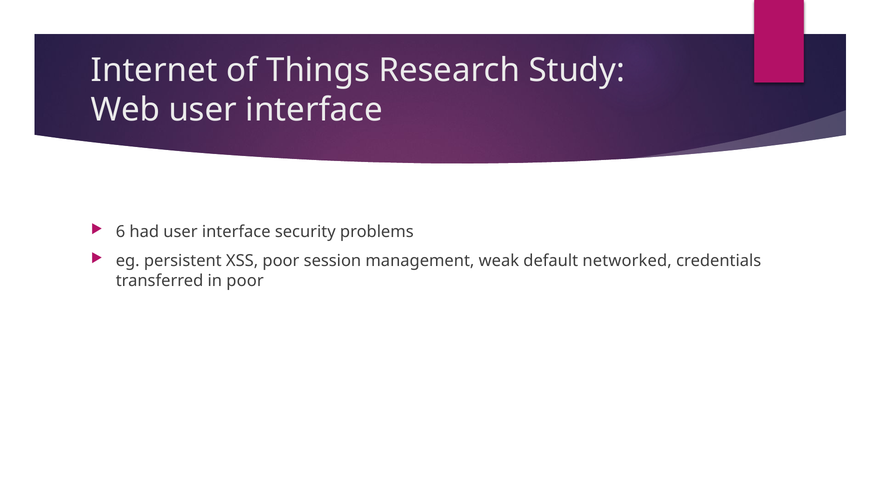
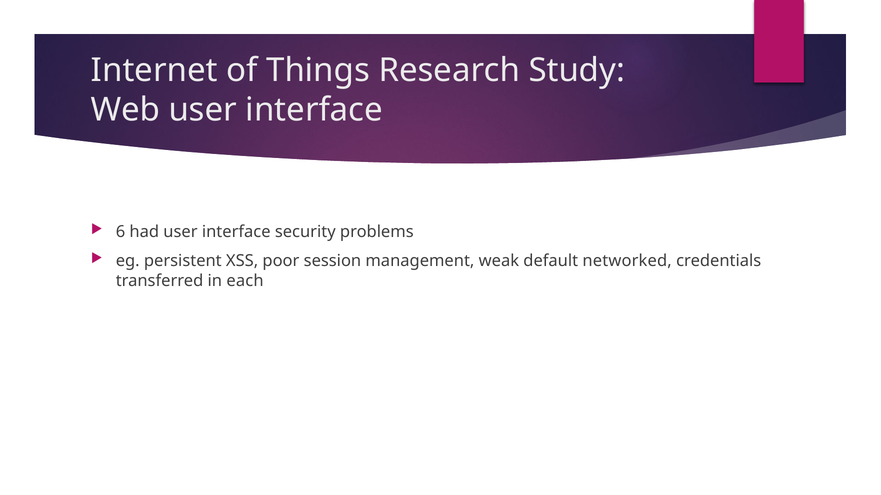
in poor: poor -> each (245, 281)
